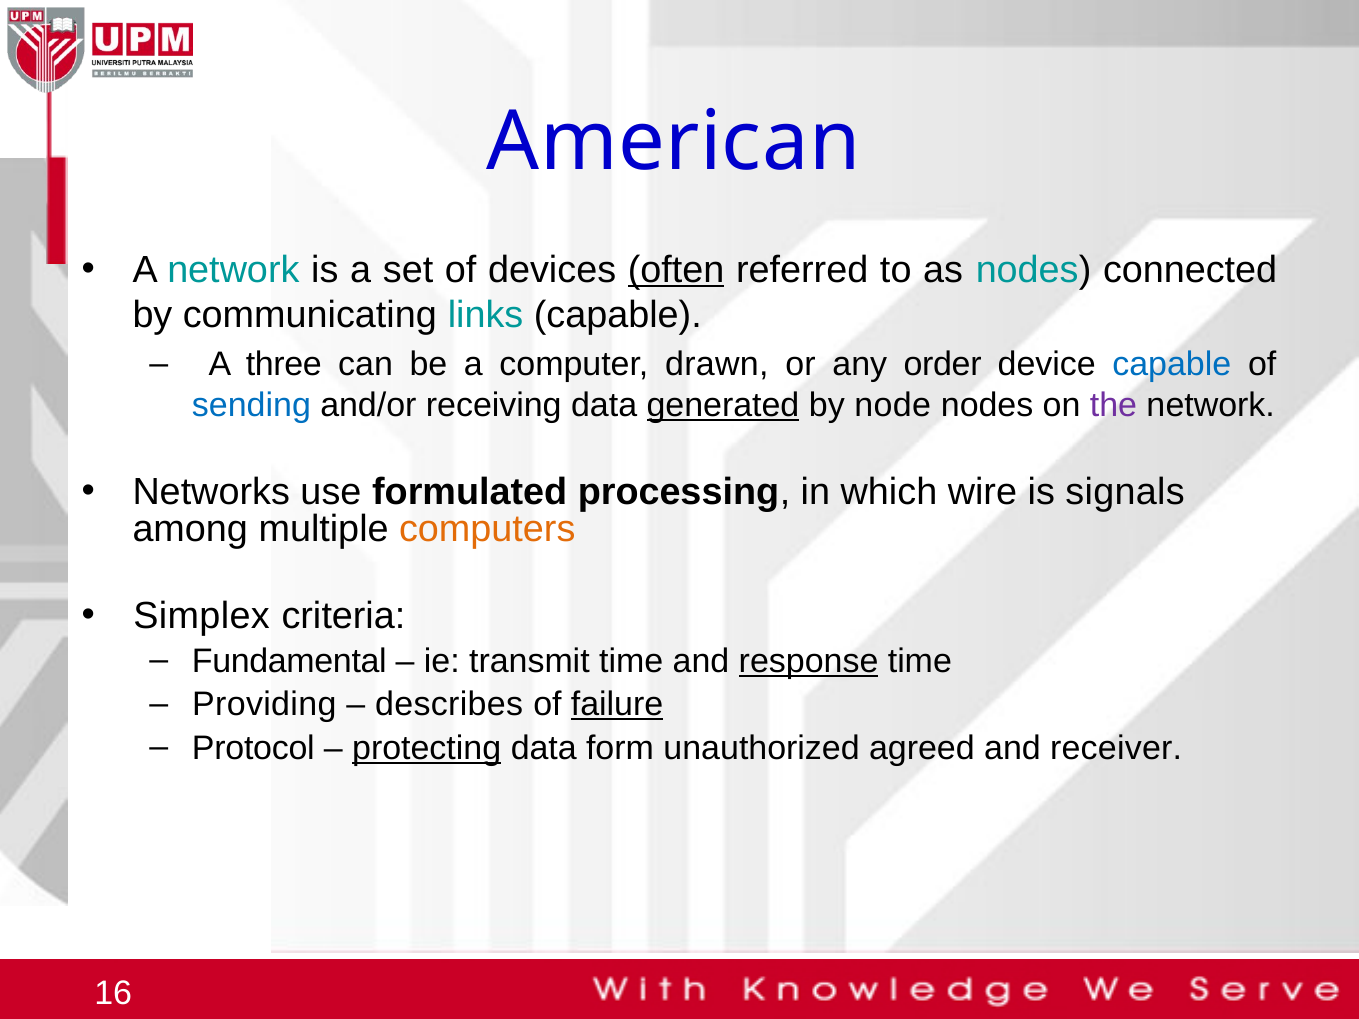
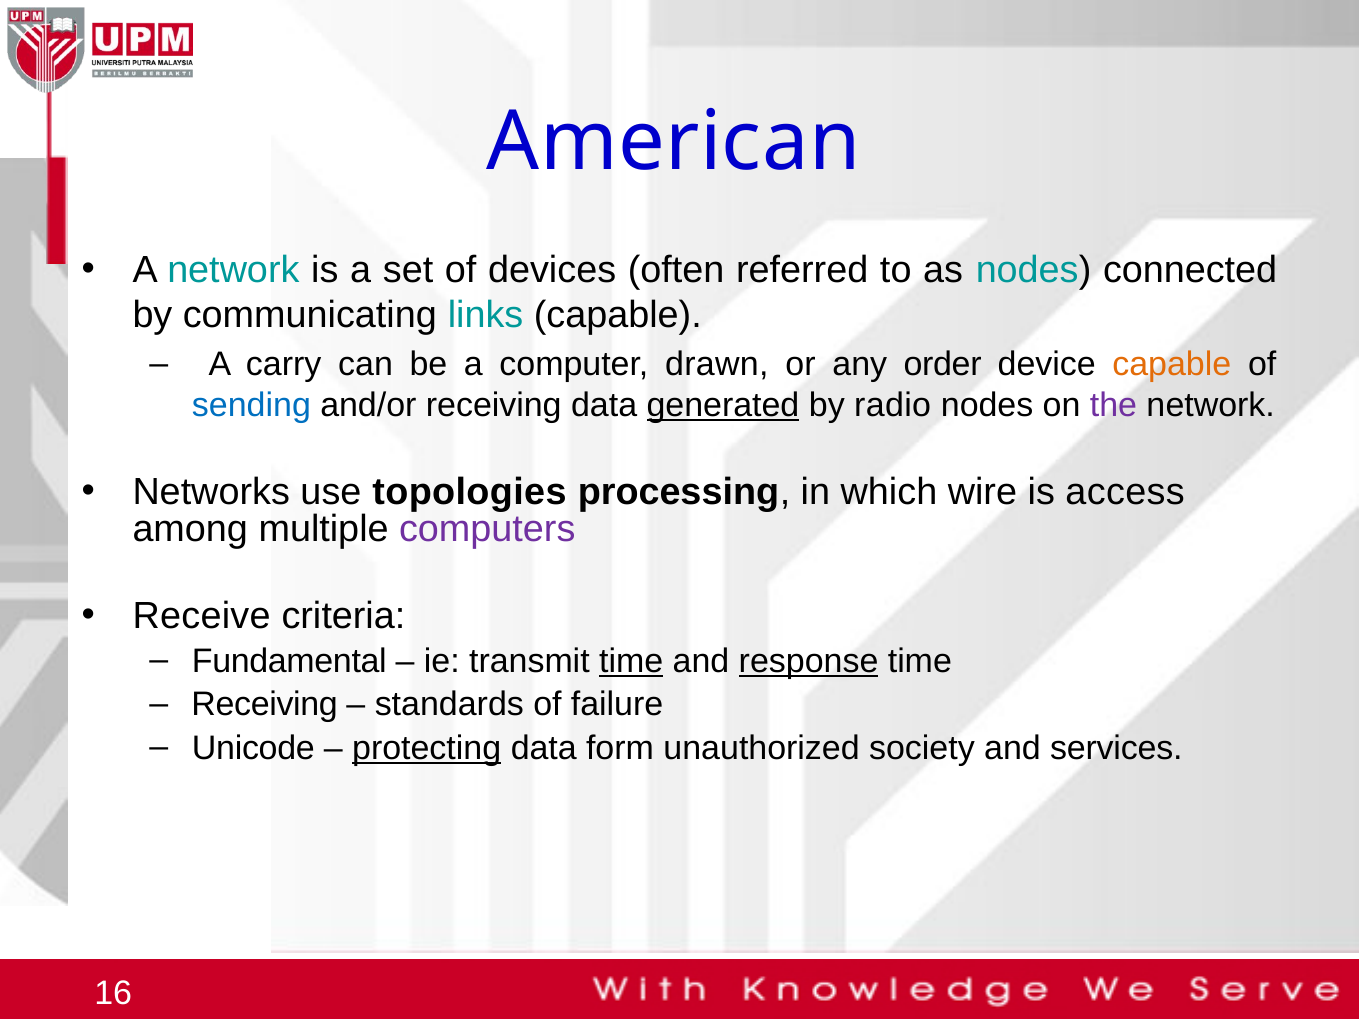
often underline: present -> none (676, 270)
three: three -> carry (284, 365)
capable colour: blue -> orange (1172, 365)
node: node -> radio (893, 406)
formulated: formulated -> topologies (469, 493)
signals: signals -> access (1125, 493)
computers colour: orange -> purple (487, 529)
Simplex: Simplex -> Receive (202, 616)
time underline: none -> present (631, 661)
Providing: Providing -> Receiving (265, 705)
describes: describes -> standards (449, 705)
failure underline: present -> none (617, 705)
Protocol: Protocol -> Unicode (253, 748)
agreed: agreed -> society (922, 748)
receiver: receiver -> services (1116, 748)
